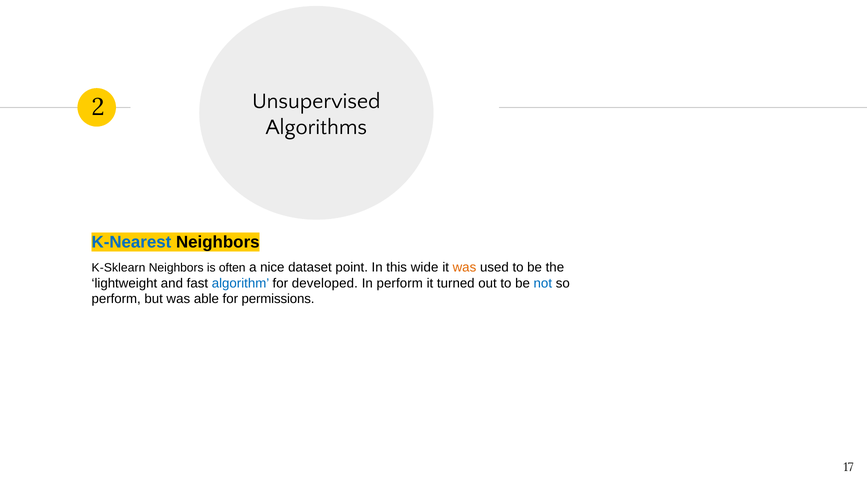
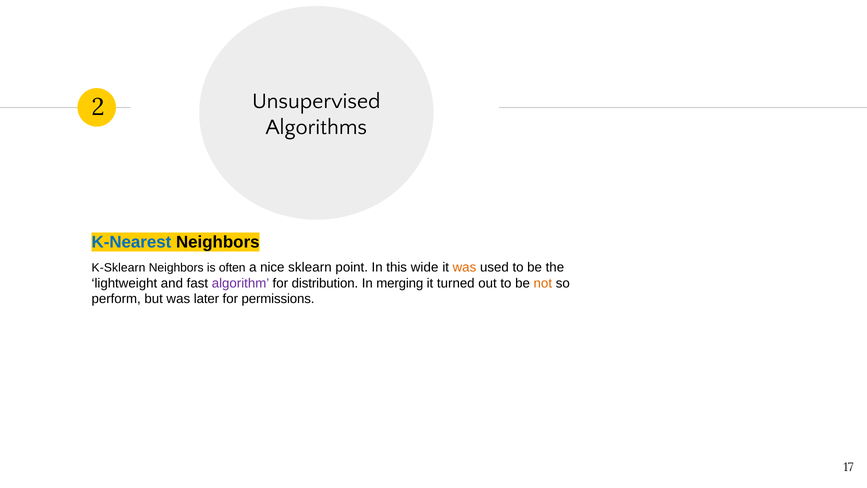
dataset: dataset -> sklearn (310, 267)
algorithm colour: blue -> purple (241, 283)
developed: developed -> distribution (325, 283)
In perform: perform -> merging (400, 283)
not colour: blue -> orange (543, 283)
able: able -> later (206, 299)
